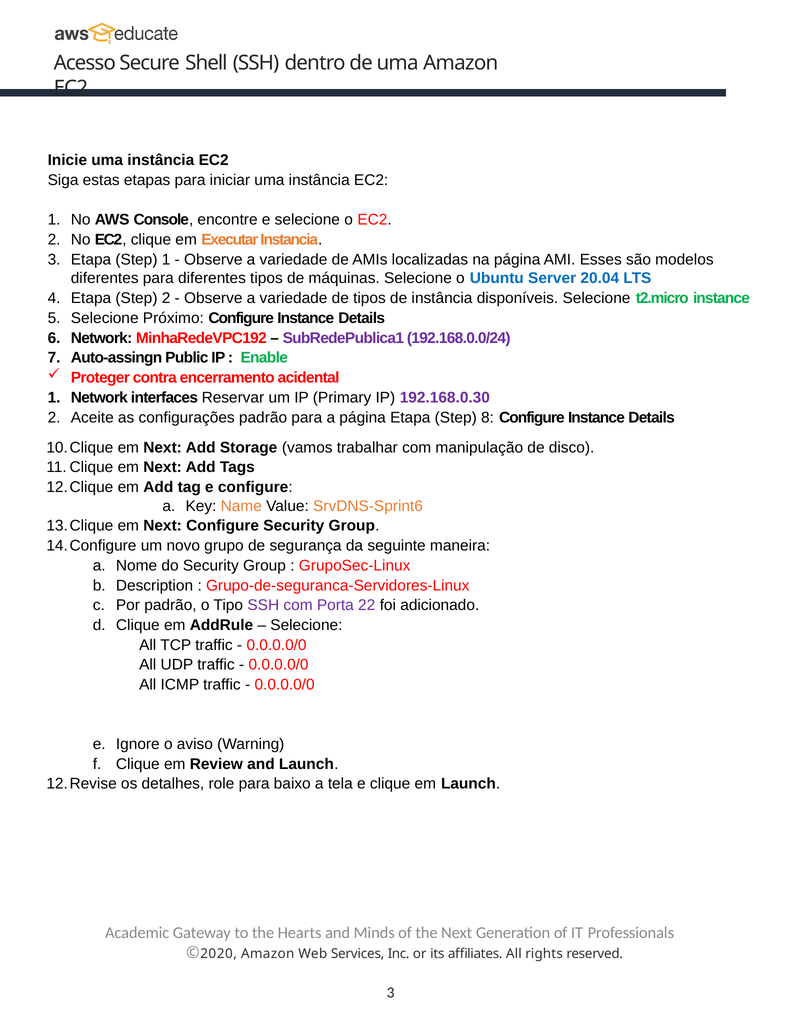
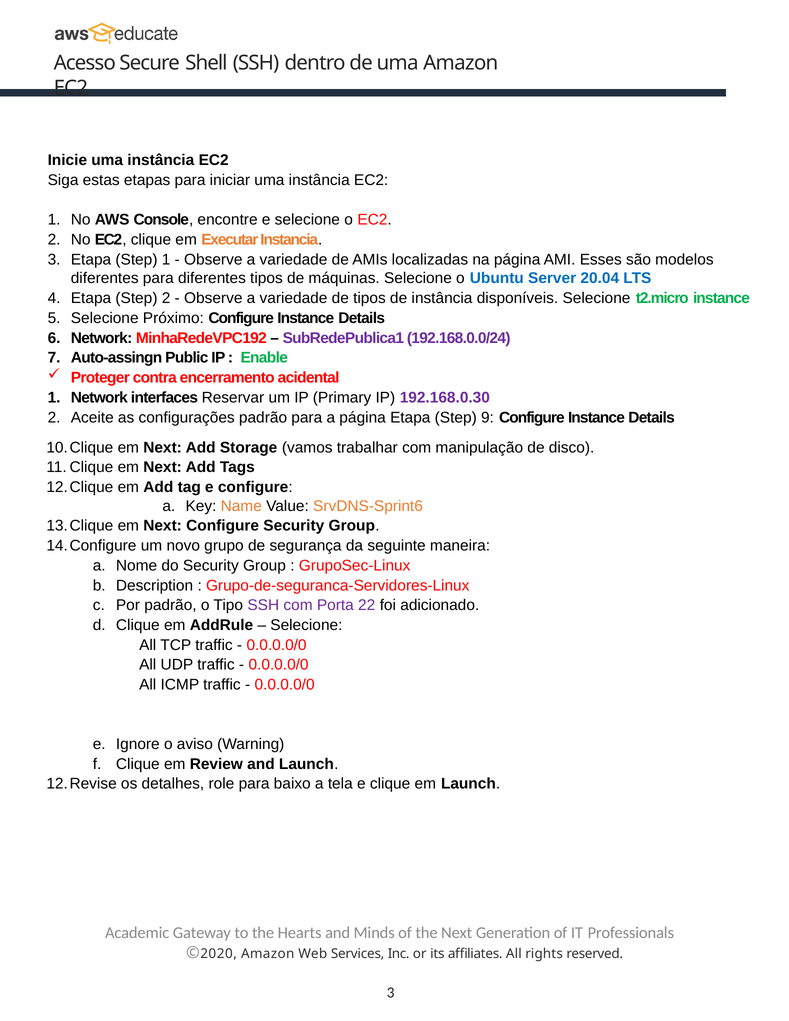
8: 8 -> 9 (487, 418)
